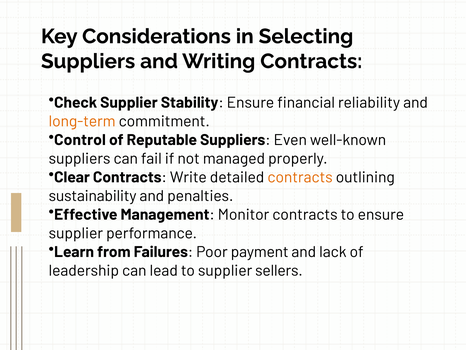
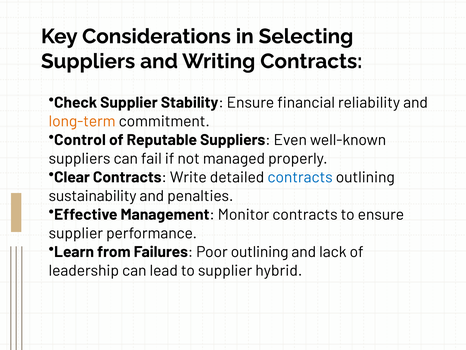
contracts colour: orange -> blue (300, 177)
Poor payment: payment -> outlining (260, 252)
sellers: sellers -> hybrid (279, 270)
